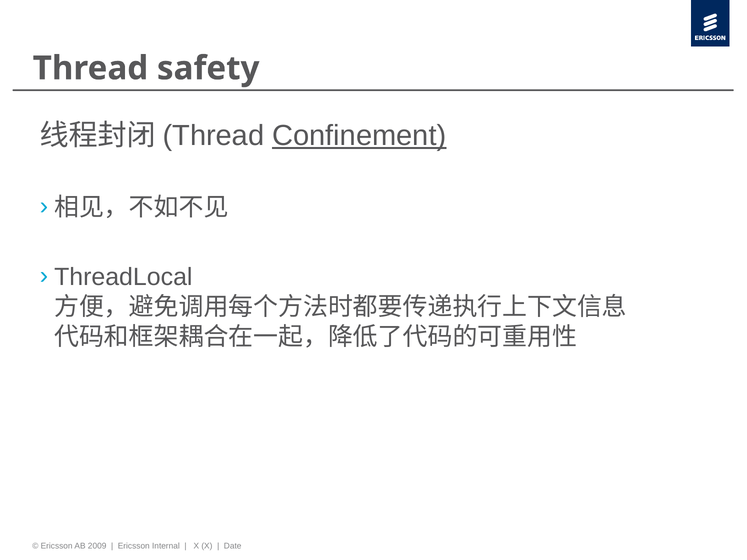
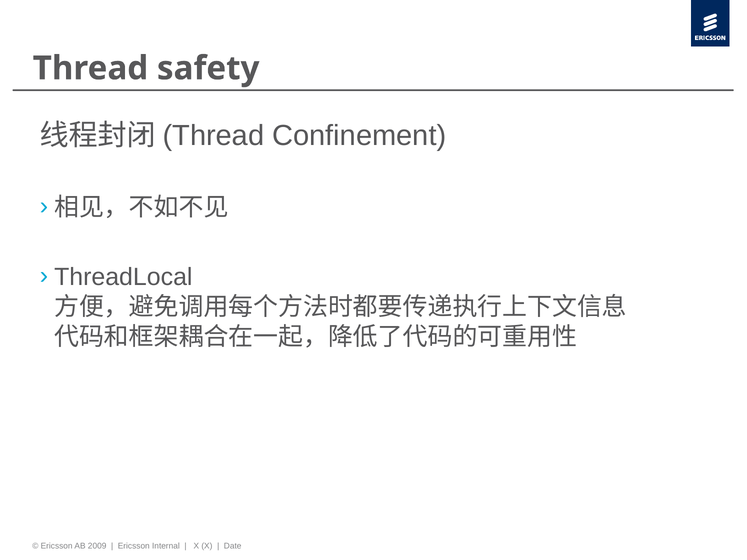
Confinement underline: present -> none (359, 136)
